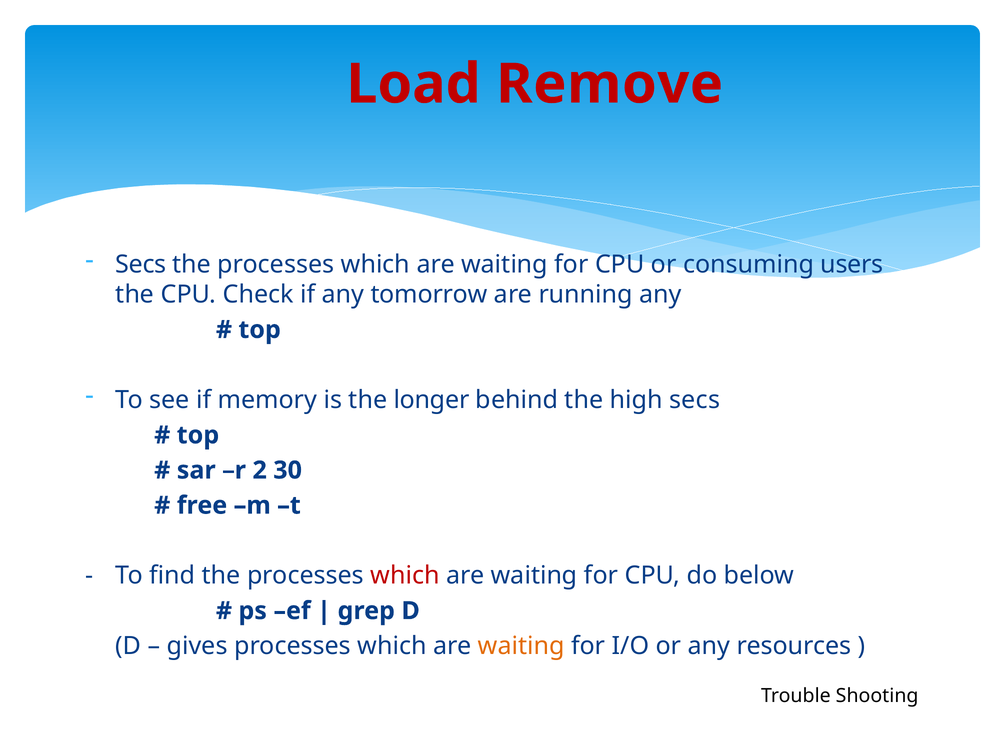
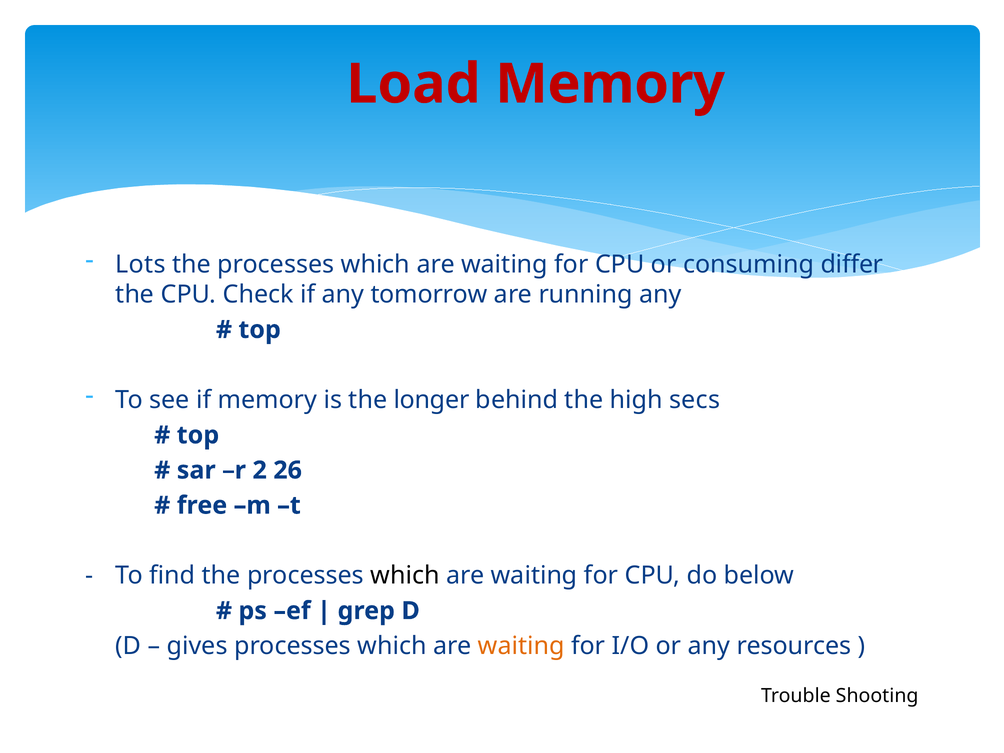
Load Remove: Remove -> Memory (610, 84)
Secs: Secs -> Lots (141, 264)
users: users -> differ (852, 264)
30: 30 -> 26 (288, 470)
which colour: red -> black (405, 576)
